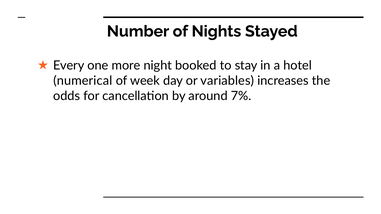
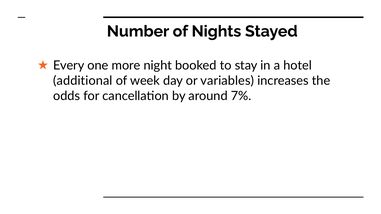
numerical: numerical -> additional (83, 81)
